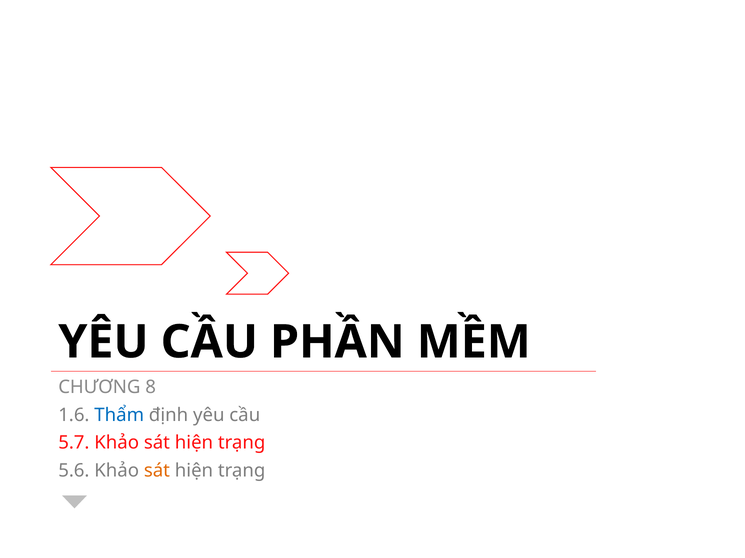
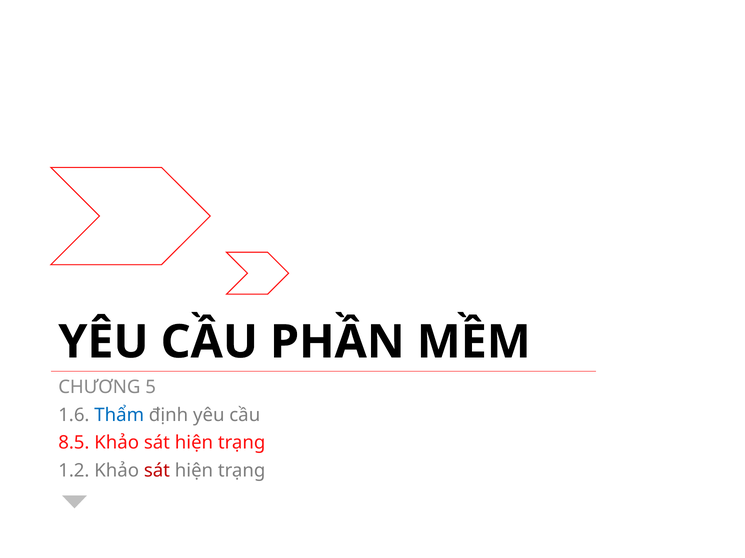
8: 8 -> 5 (151, 388)
5.7: 5.7 -> 8.5 (74, 443)
5.6: 5.6 -> 1.2 (74, 471)
sát colour: orange -> red (157, 471)
